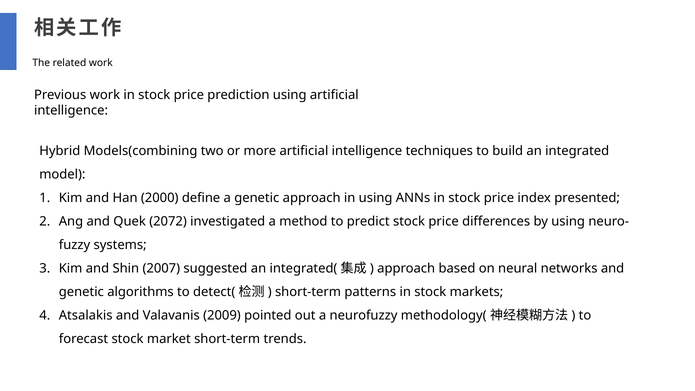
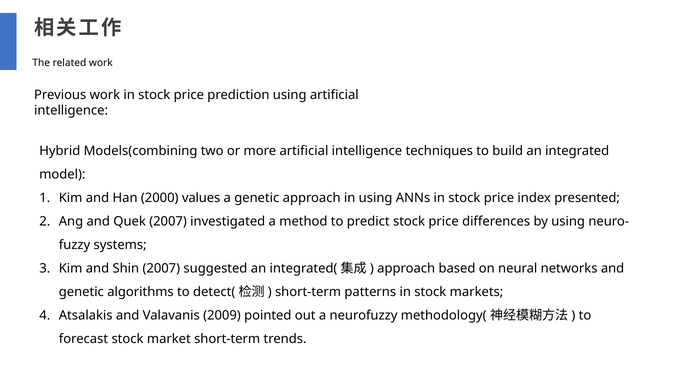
define: define -> values (201, 198)
Quek 2072: 2072 -> 2007 (168, 222)
